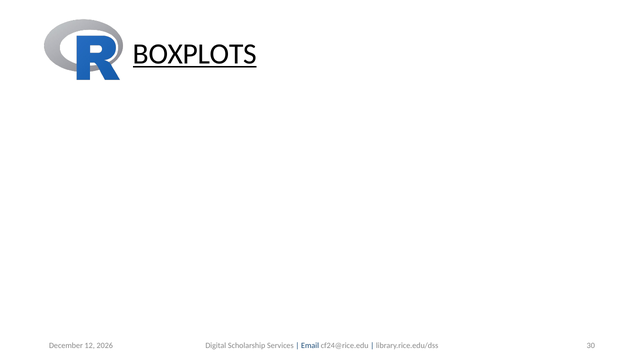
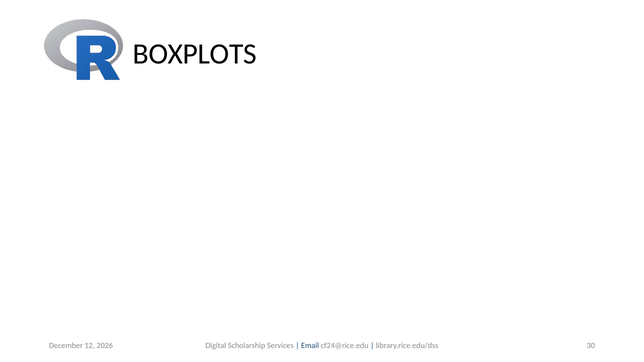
BOXPLOTS underline: present -> none (195, 54)
